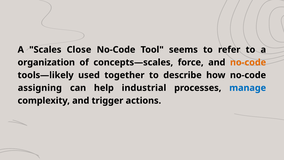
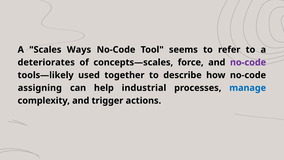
Close: Close -> Ways (79, 50)
organization: organization -> deteriorates (46, 62)
no-code colour: orange -> purple (248, 62)
